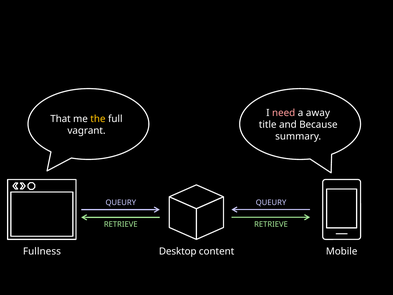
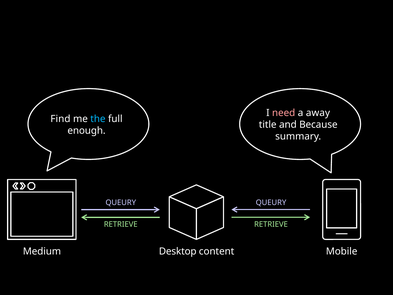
That: That -> Find (60, 119)
the colour: yellow -> light blue (98, 119)
vagrant: vagrant -> enough (87, 130)
Fullness: Fullness -> Medium (42, 251)
